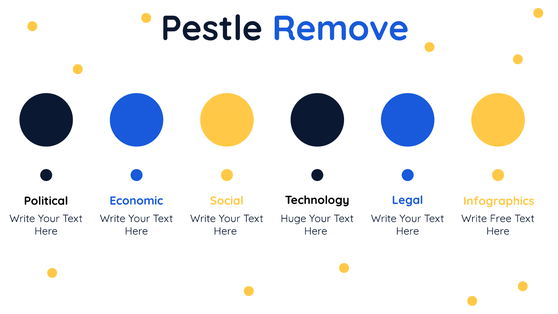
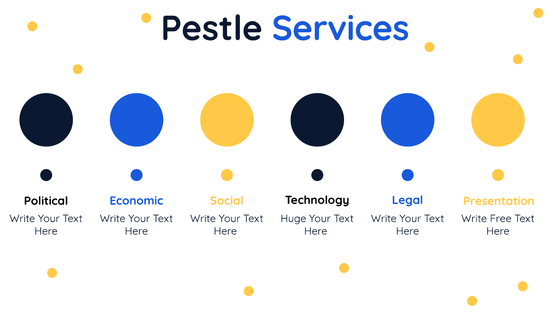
Remove: Remove -> Services (341, 29)
Infographics: Infographics -> Presentation (499, 201)
